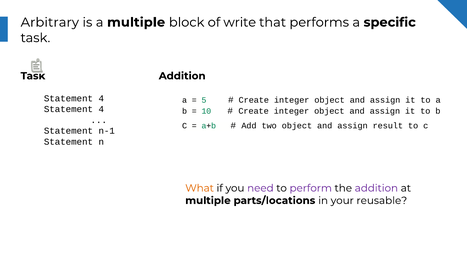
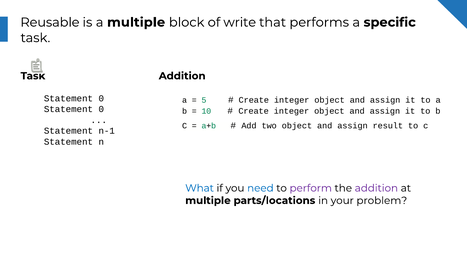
Arbitrary: Arbitrary -> Reusable (50, 22)
4: 4 -> 0 (101, 99)
4: 4 -> 0 (101, 110)
What colour: orange -> blue (200, 189)
need colour: purple -> blue (260, 189)
reusable: reusable -> problem (382, 201)
